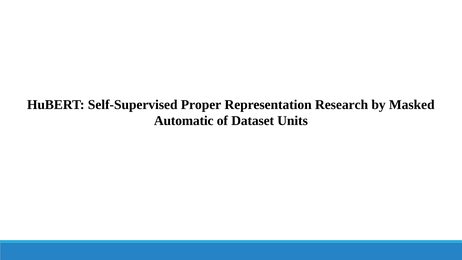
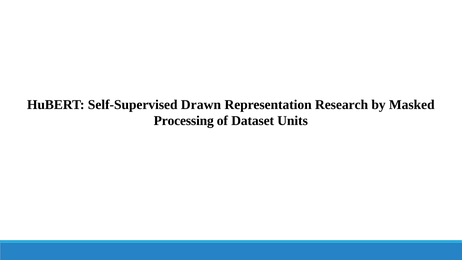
Proper: Proper -> Drawn (201, 105)
Automatic: Automatic -> Processing (184, 121)
